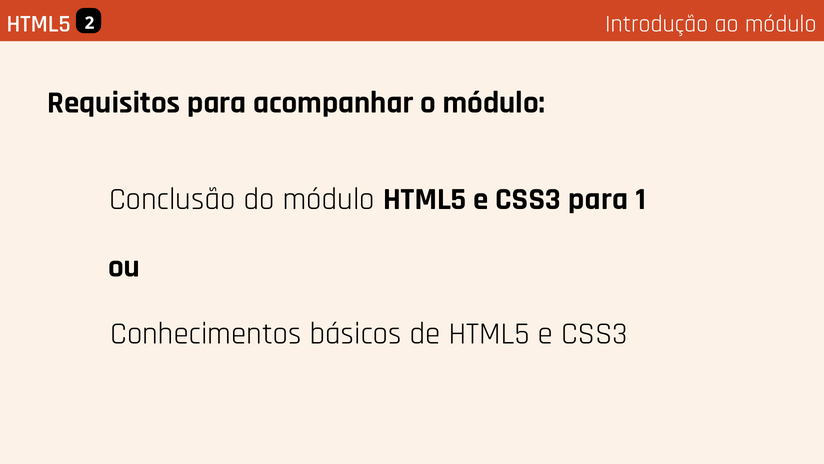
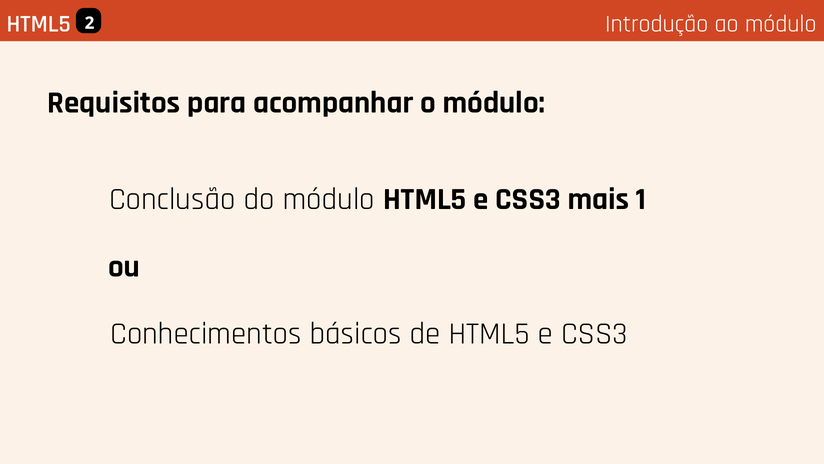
CSS3 para: para -> mais (598, 199)
